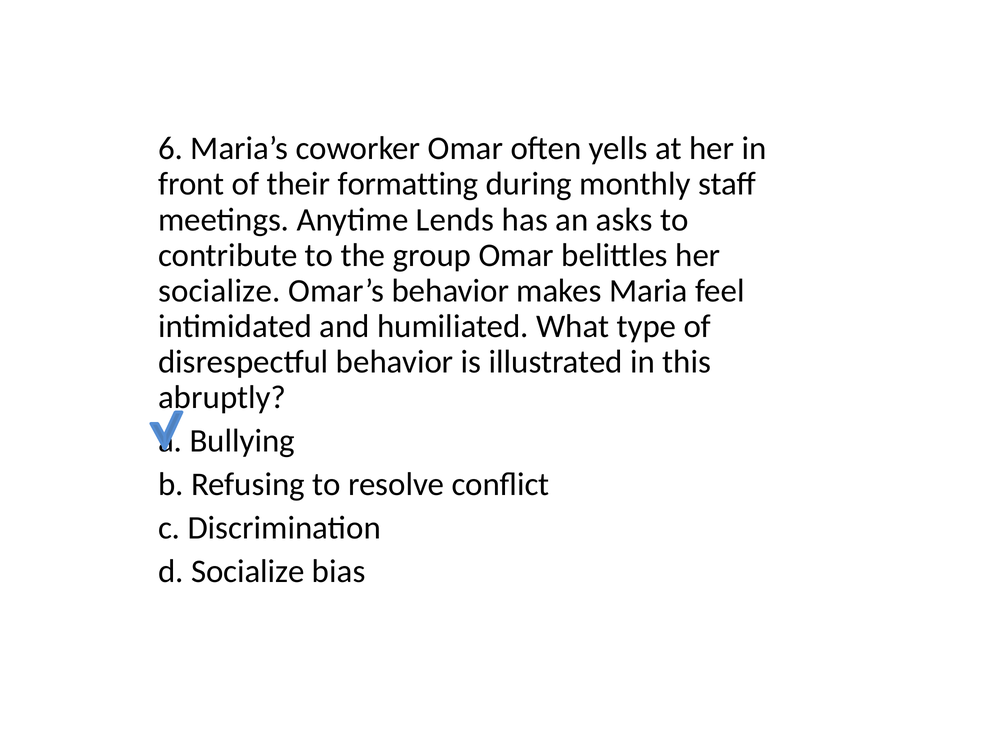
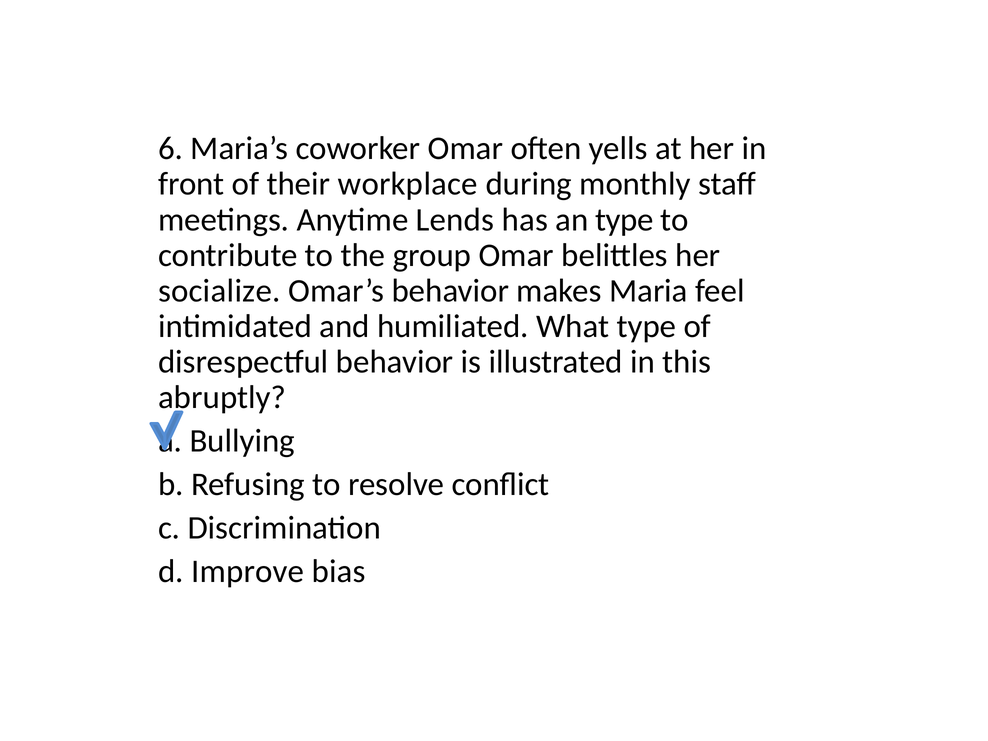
formatting: formatting -> workplace (408, 184)
an asks: asks -> type (625, 220)
d Socialize: Socialize -> Improve (248, 571)
